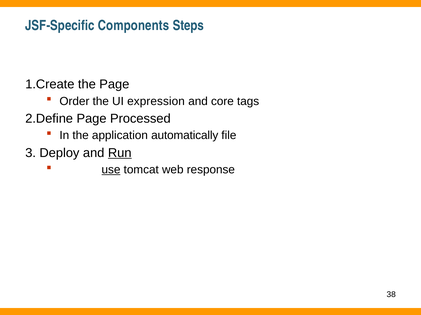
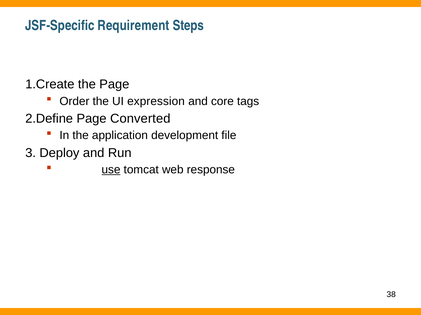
Components: Components -> Requirement (134, 26)
Processed: Processed -> Converted (140, 119)
automatically: automatically -> development (185, 136)
Run underline: present -> none (120, 153)
